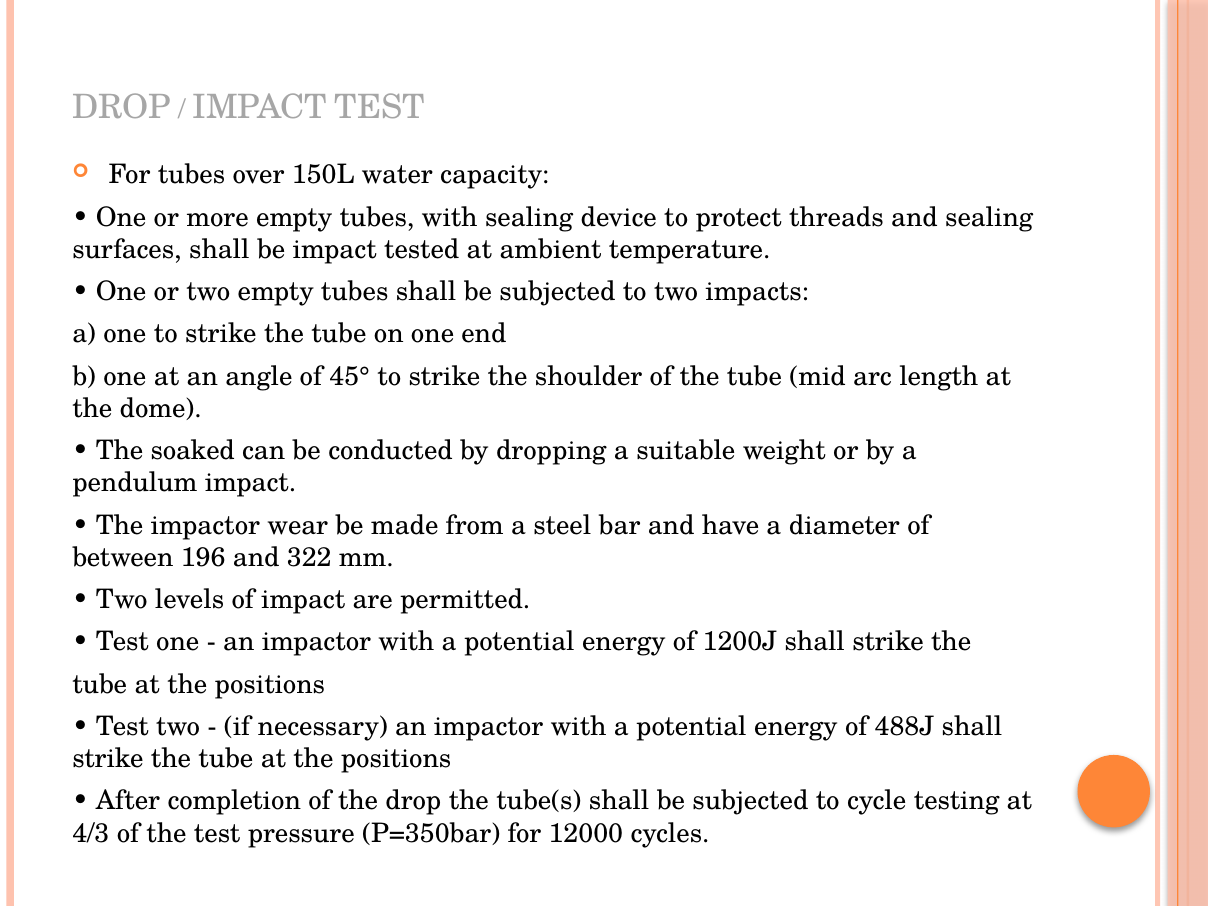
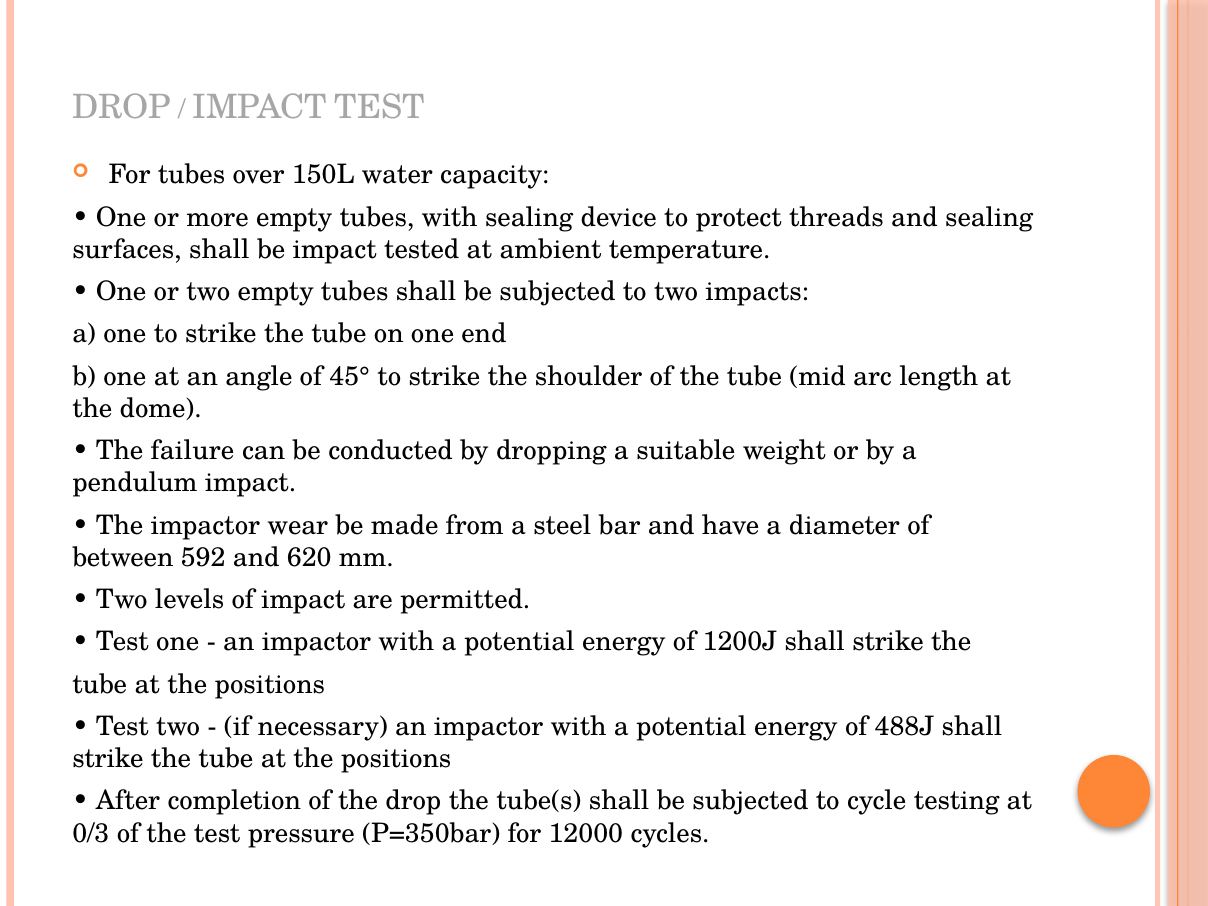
soaked: soaked -> failure (193, 451)
196: 196 -> 592 (203, 557)
322: 322 -> 620 (309, 557)
4/3: 4/3 -> 0/3 (91, 833)
